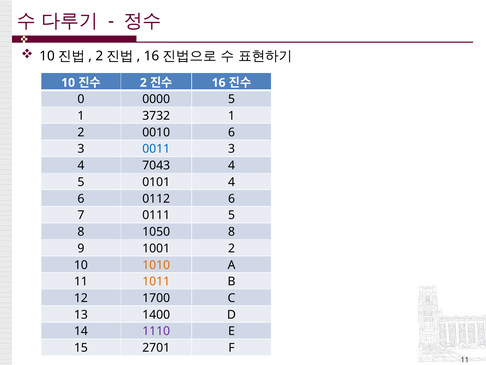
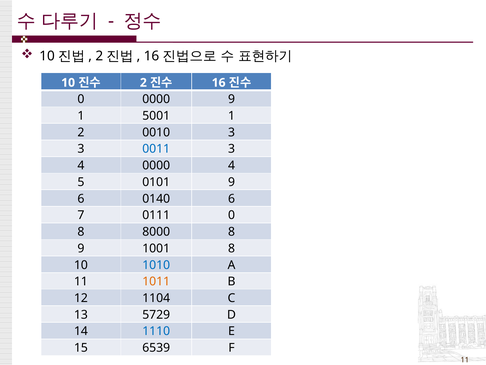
0000 5: 5 -> 9 (231, 99)
3732: 3732 -> 5001 (156, 116)
0010 6: 6 -> 3 (231, 132)
4 7043: 7043 -> 0000 (156, 165)
0101 4: 4 -> 9 (231, 182)
0112: 0112 -> 0140 (156, 198)
0111 5: 5 -> 0 (231, 215)
1050: 1050 -> 8000 (156, 232)
1001 2: 2 -> 8 (231, 248)
1010 colour: orange -> blue (156, 265)
1700: 1700 -> 1104 (156, 298)
1400: 1400 -> 5729 (156, 314)
1110 colour: purple -> blue (156, 331)
2701: 2701 -> 6539 (156, 347)
